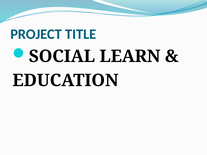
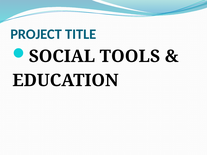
LEARN: LEARN -> TOOLS (130, 56)
